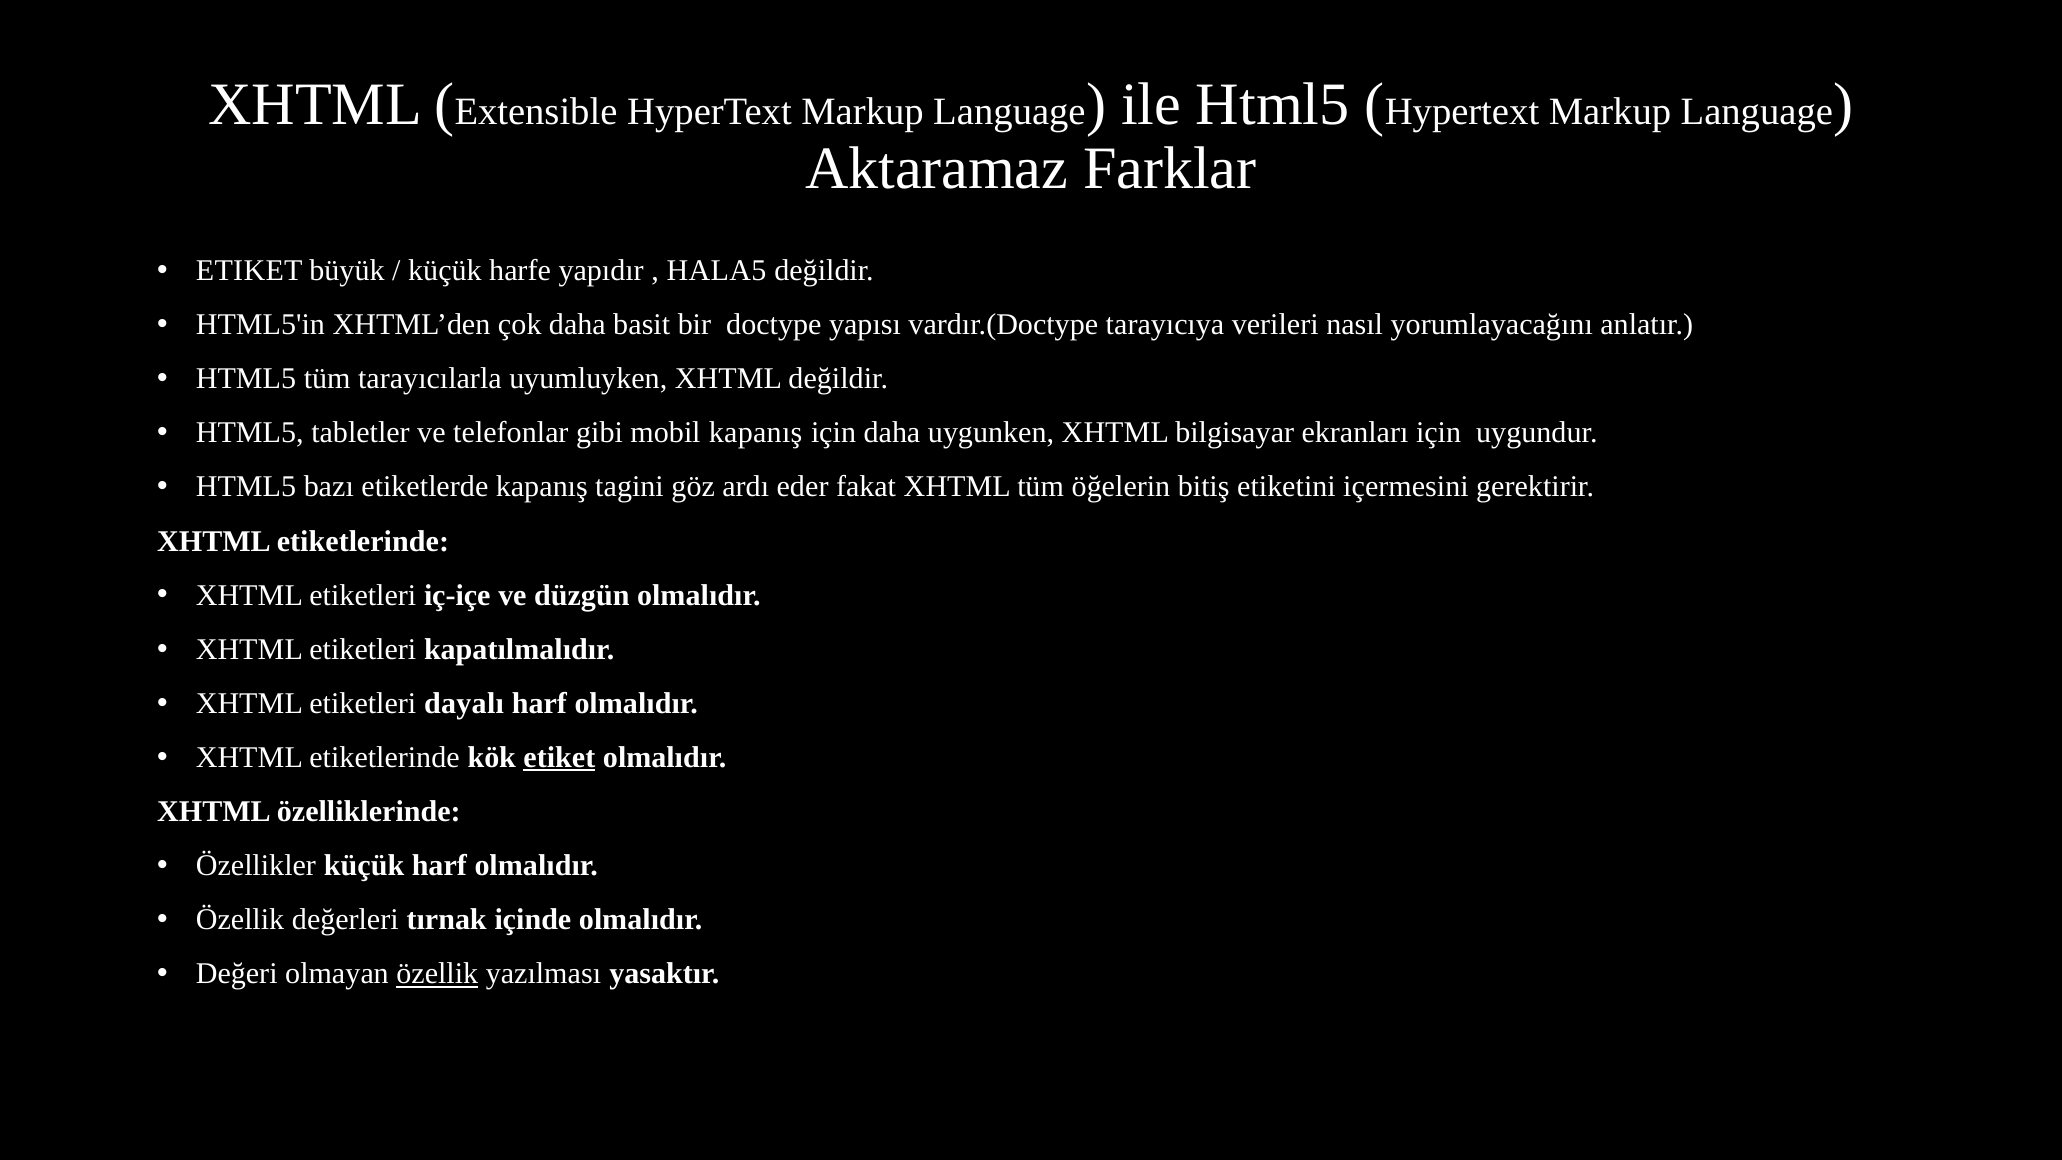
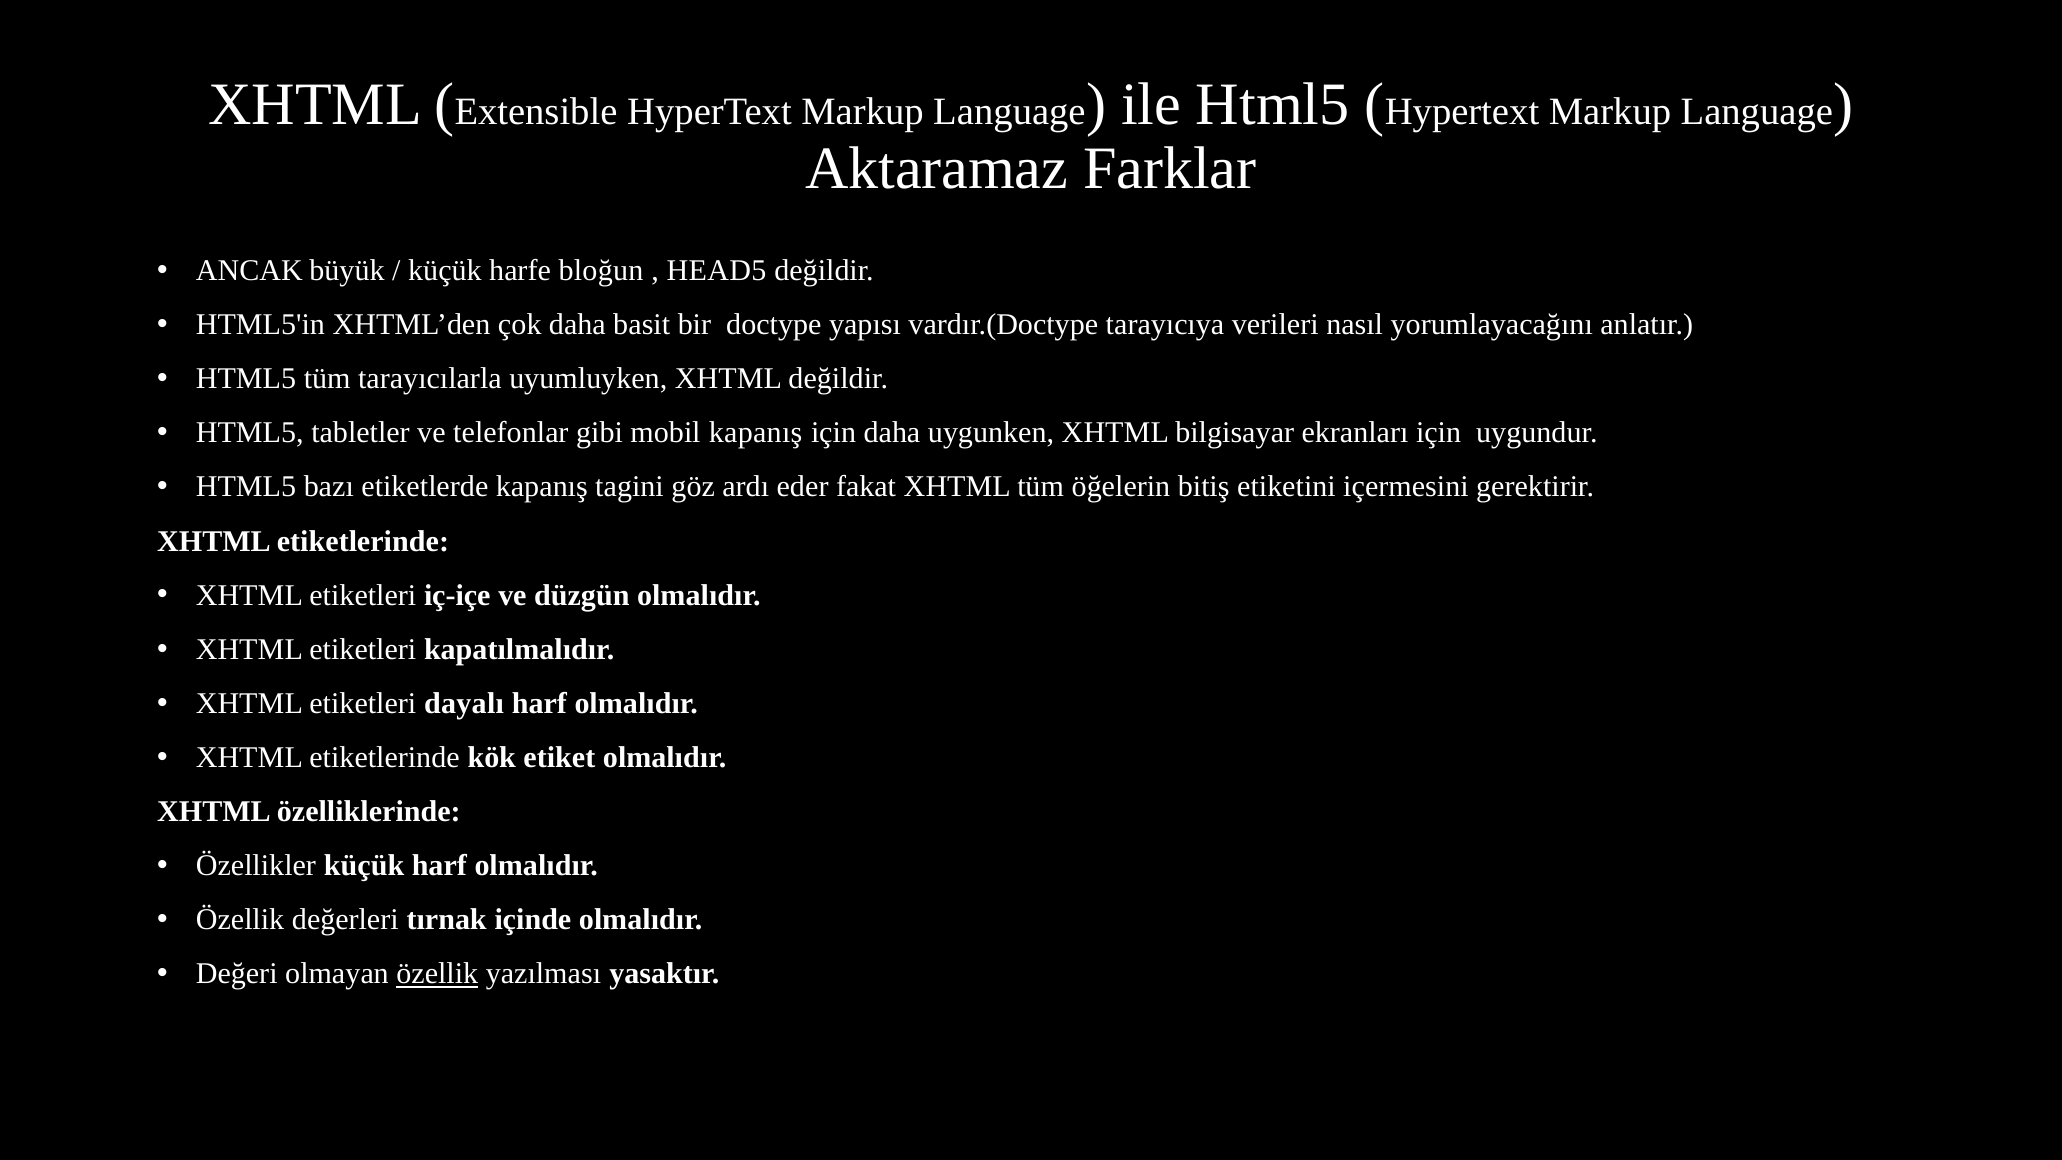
ETIKET: ETIKET -> ANCAK (249, 271)
yapıdır: yapıdır -> bloğun (601, 271)
HALA5: HALA5 -> HEAD5 (716, 271)
etiket underline: present -> none (559, 757)
